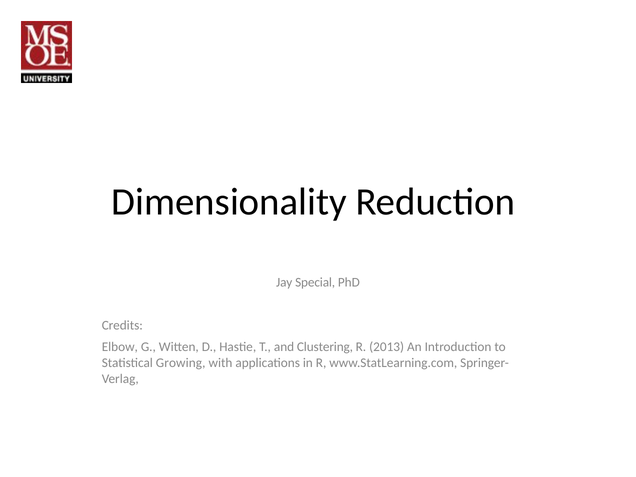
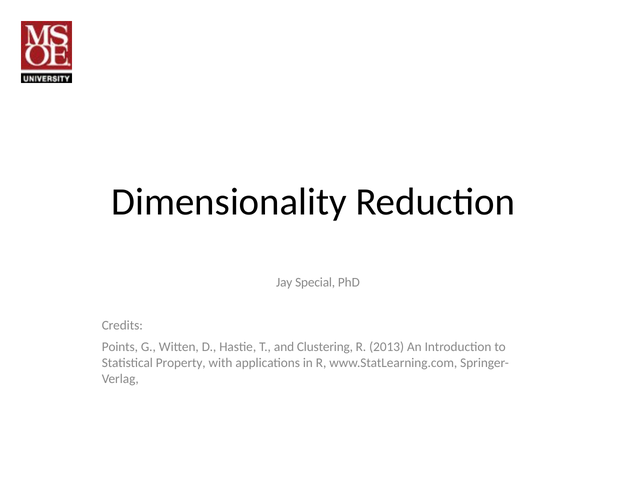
Elbow: Elbow -> Points (120, 347)
Growing: Growing -> Property (181, 363)
